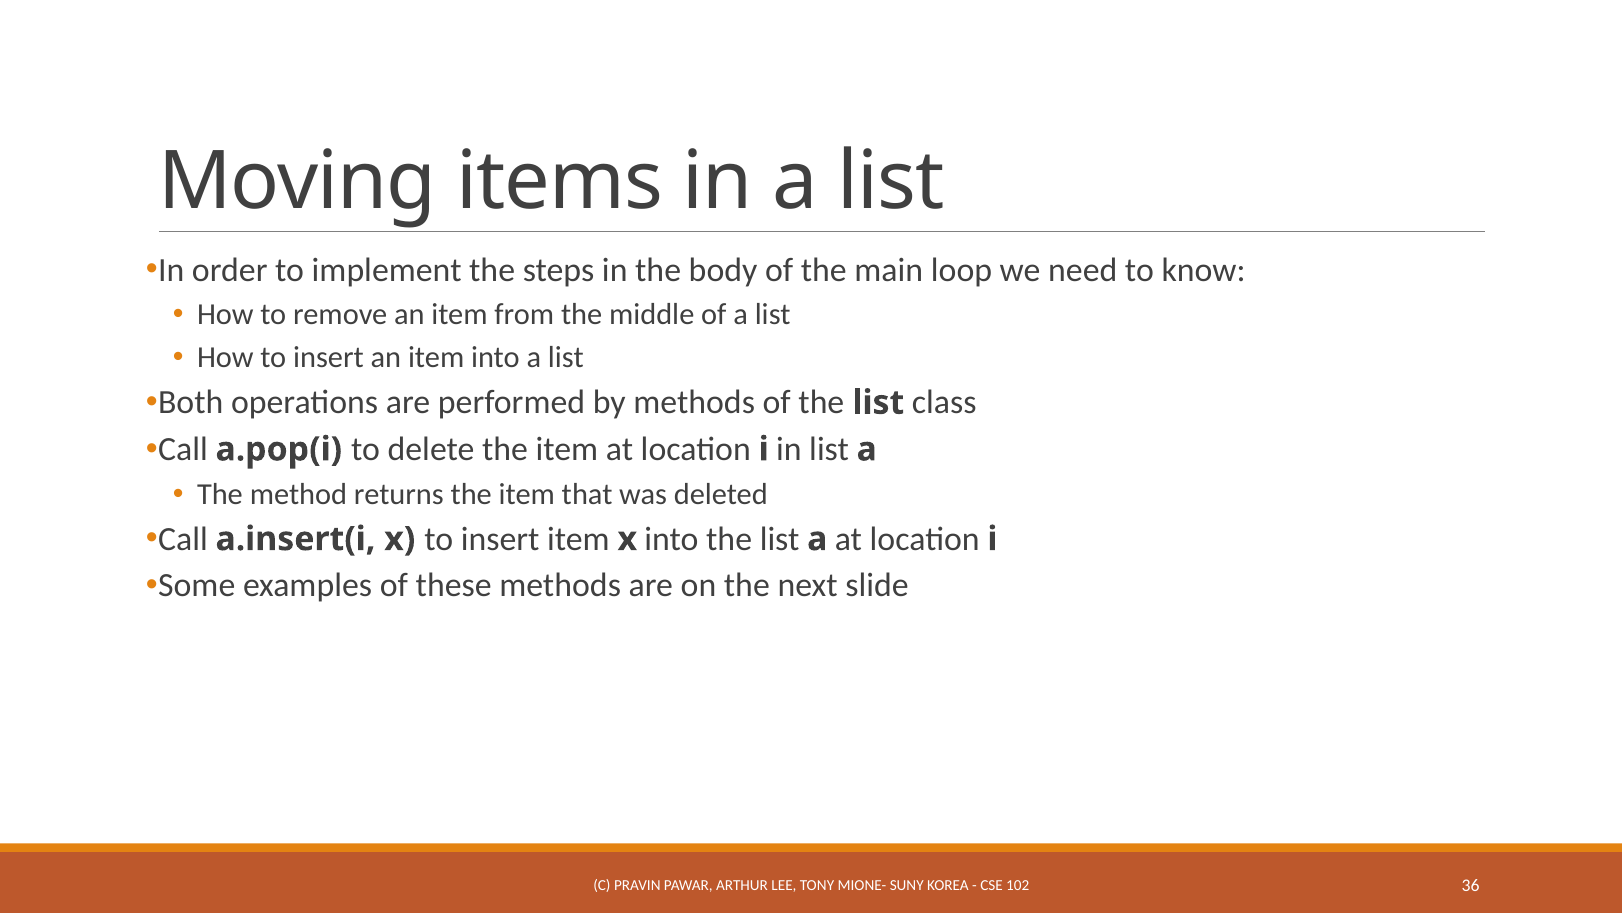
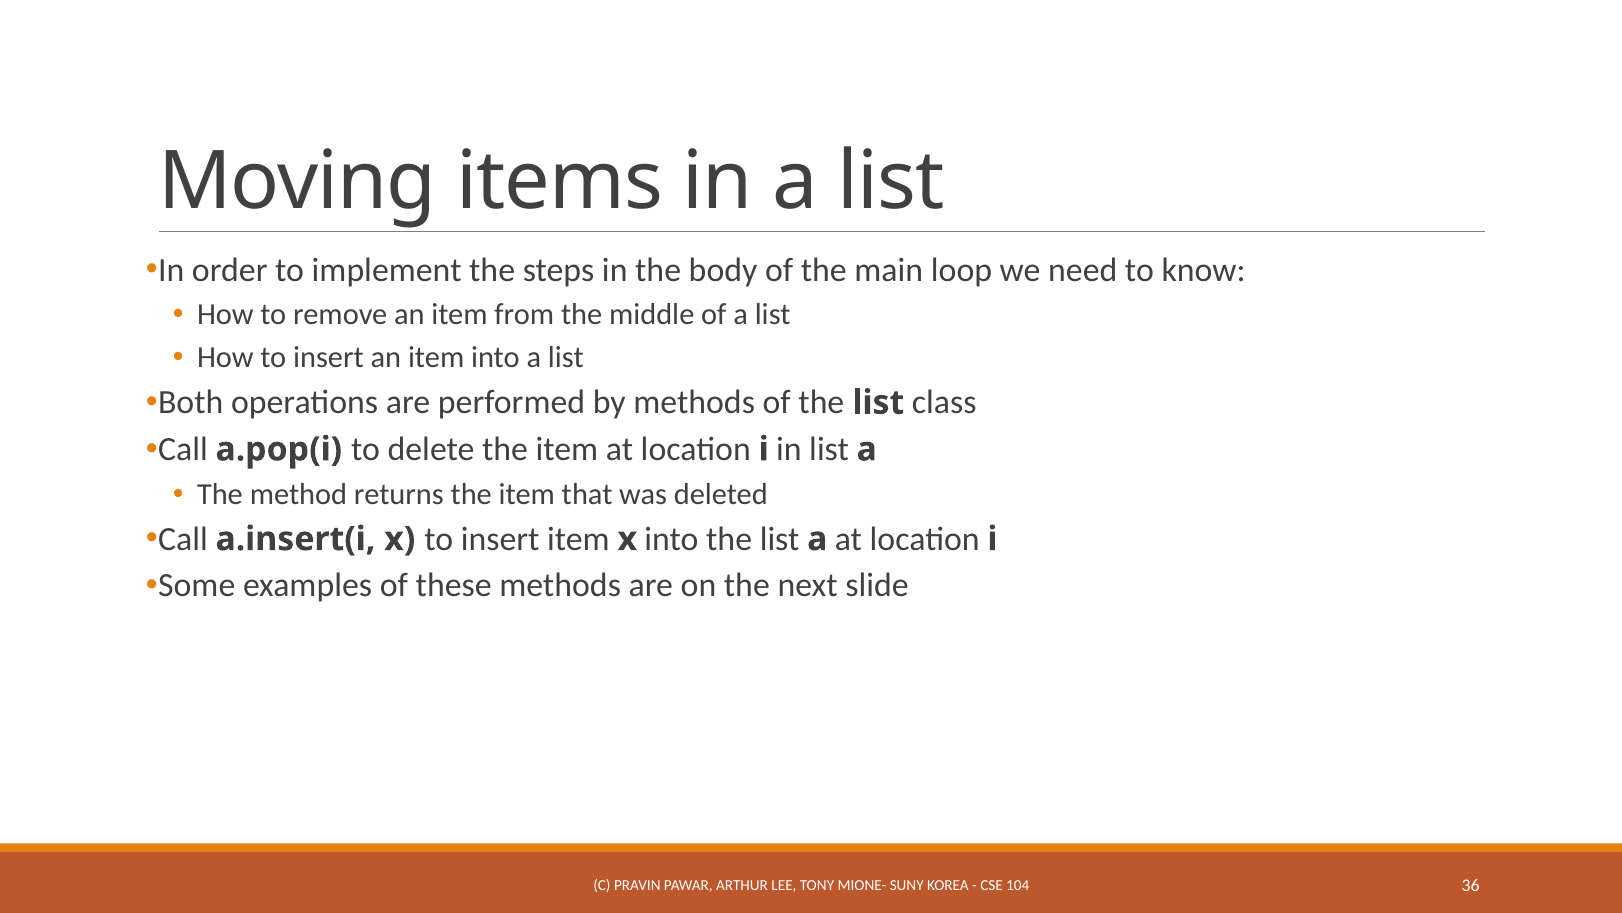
102: 102 -> 104 (1018, 885)
